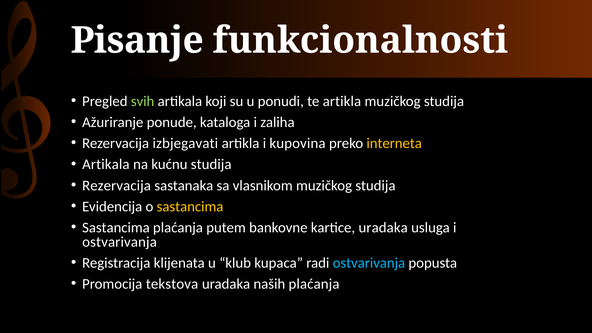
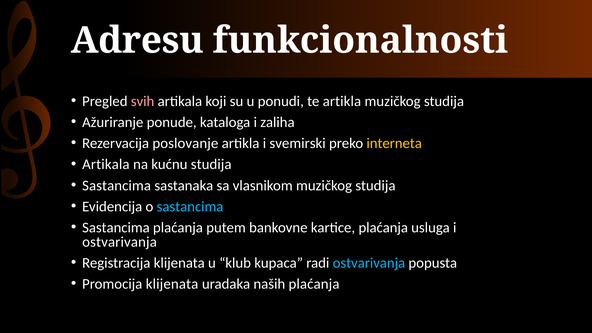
Pisanje: Pisanje -> Adresu (137, 40)
svih colour: light green -> pink (143, 101)
izbjegavati: izbjegavati -> poslovanje (185, 143)
kupovina: kupovina -> svemirski (298, 143)
Rezervacija: Rezervacija -> Sastancima (117, 185)
sastancima colour: yellow -> light blue (190, 206)
kartice uradaka: uradaka -> plaćanja (383, 228)
Promocija tekstova: tekstova -> klijenata (172, 284)
